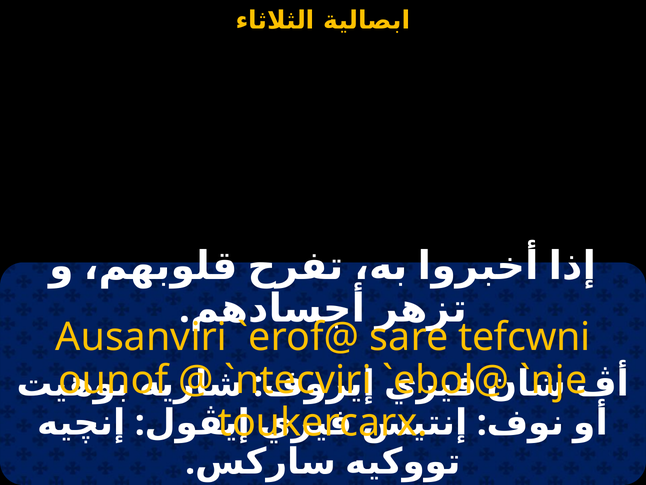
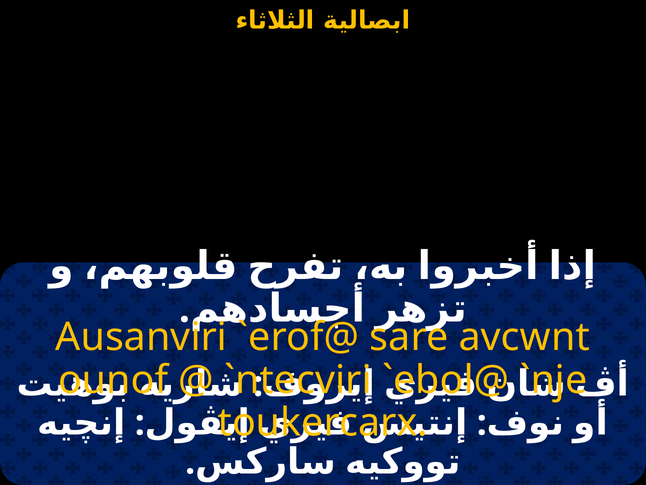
tefcwni: tefcwni -> avcwnt (524, 337)
